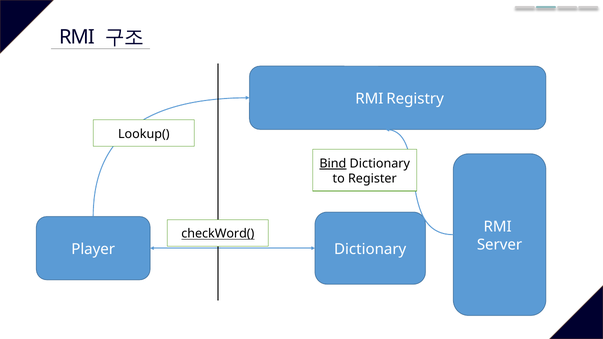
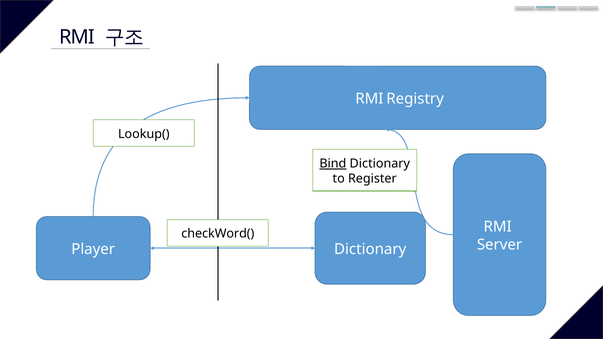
checkWord( underline: present -> none (218, 234)
